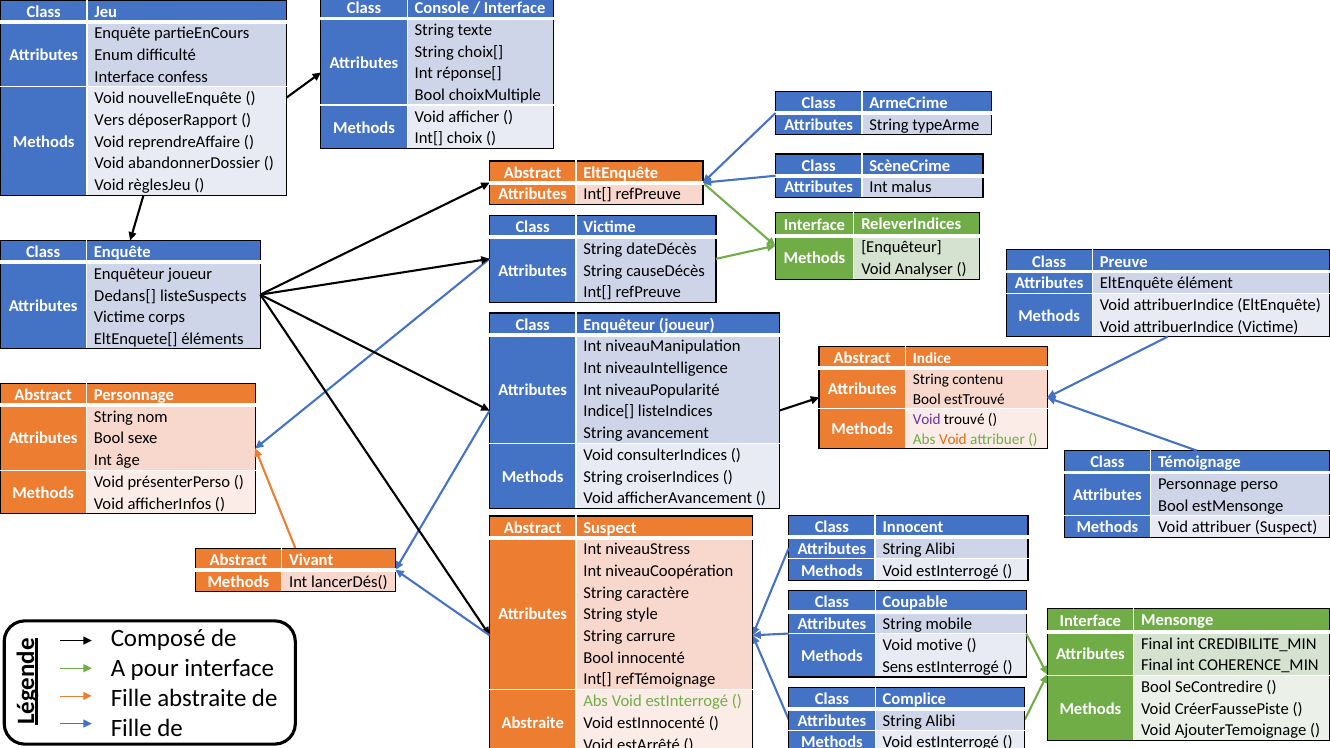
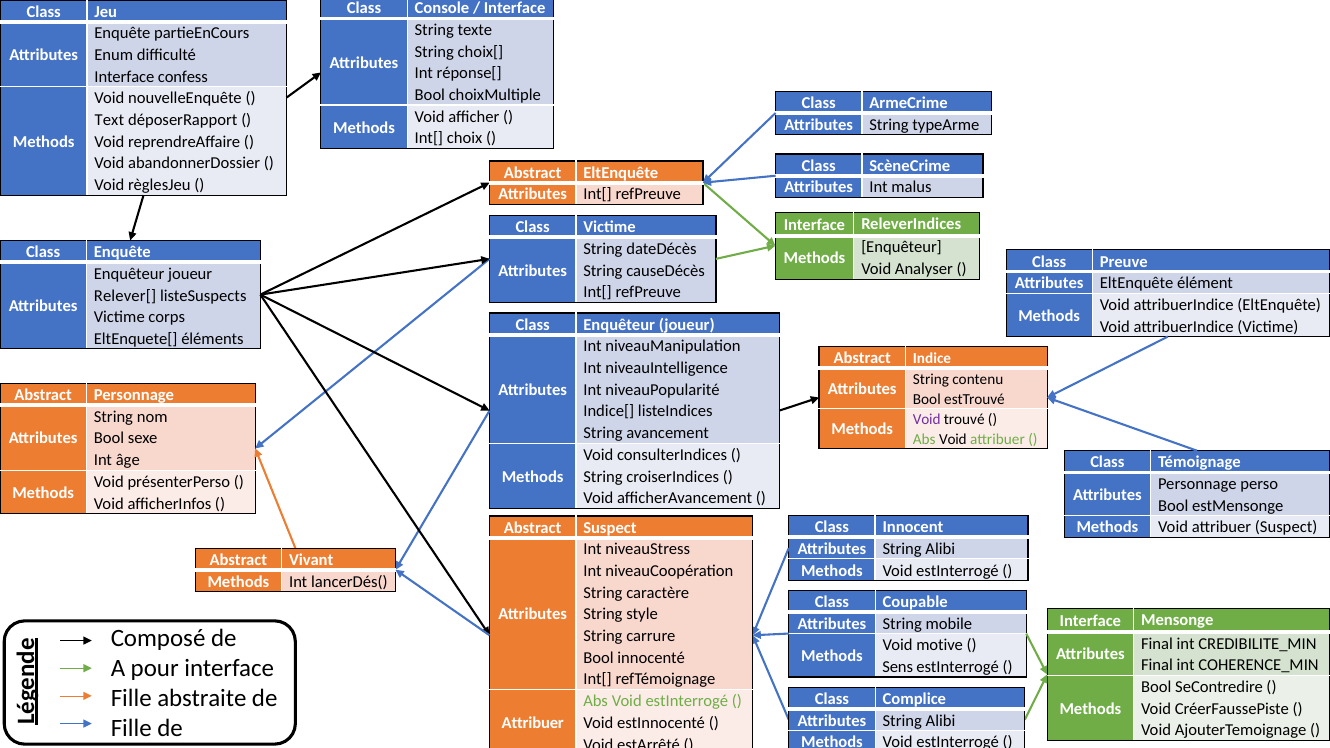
Vers: Vers -> Text (109, 120)
Dedans[: Dedans[ -> Relever[ (125, 296)
Void colour: orange -> black (953, 439)
Abstraite: Abstraite -> Attribuer (533, 723)
